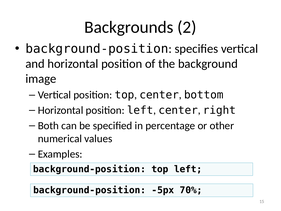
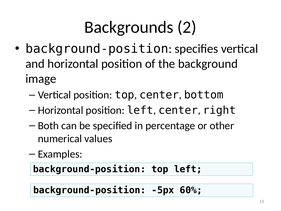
70%: 70% -> 60% (191, 190)
